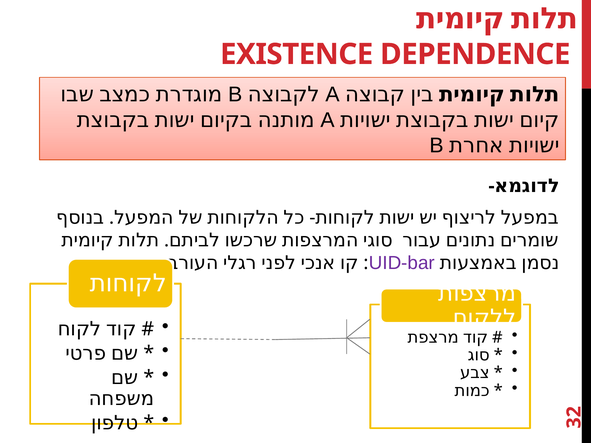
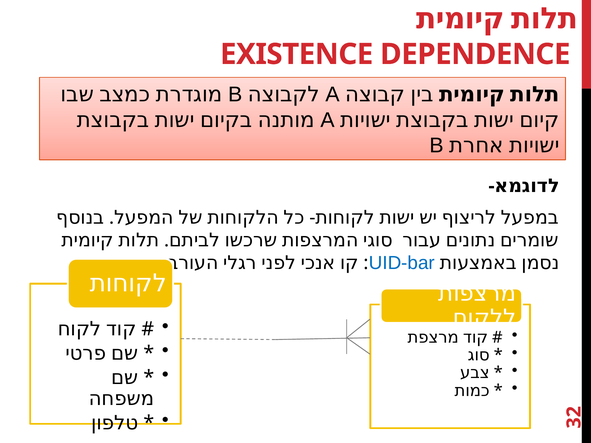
UID-bar colour: purple -> blue (402, 263)
